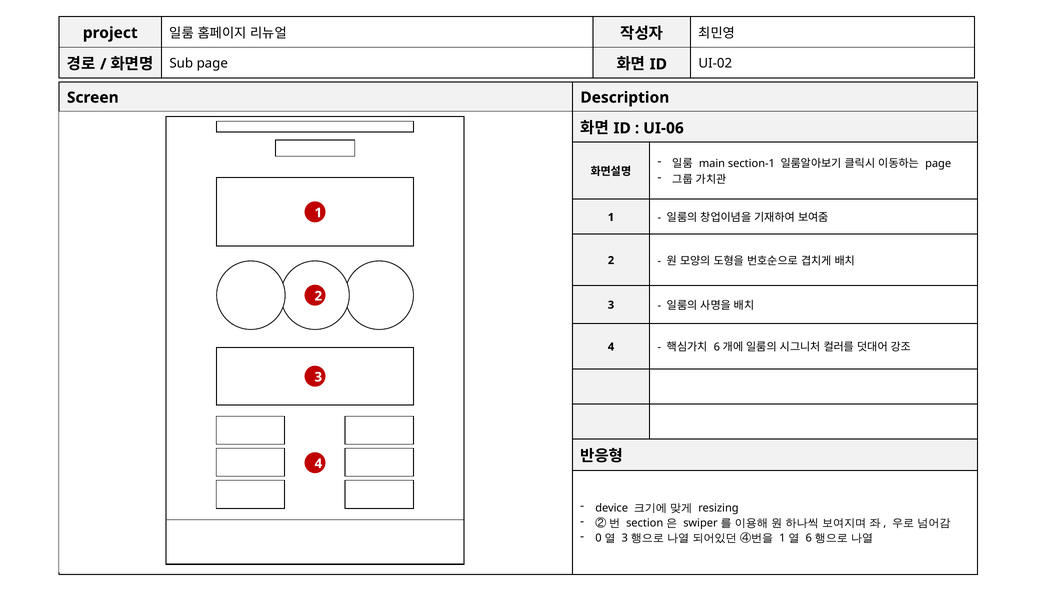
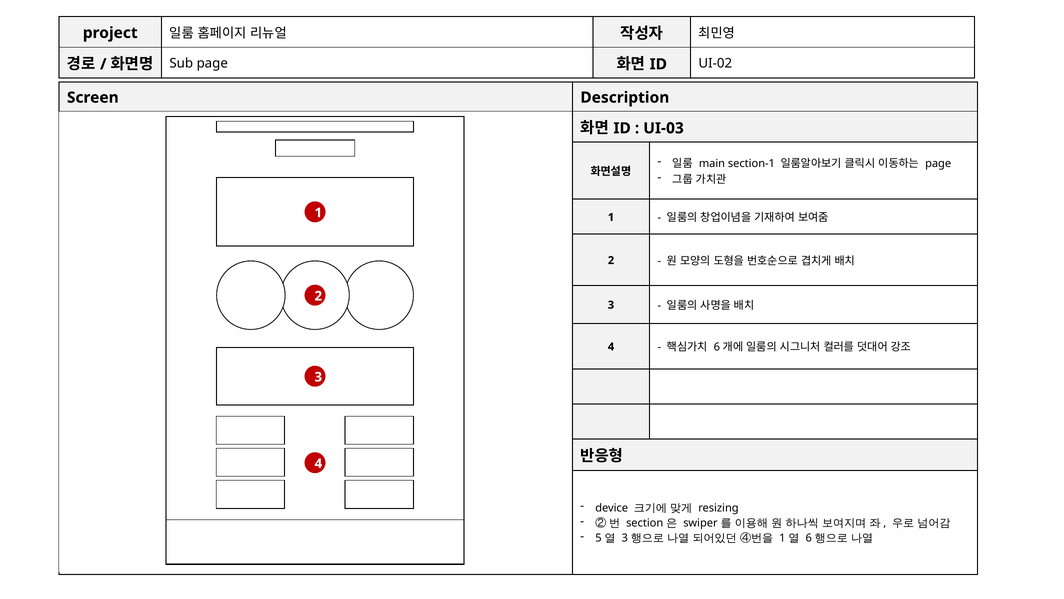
UI-06: UI-06 -> UI-03 (664, 128)
0: 0 -> 5 (598, 538)
